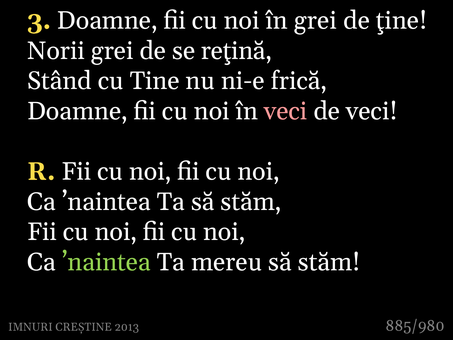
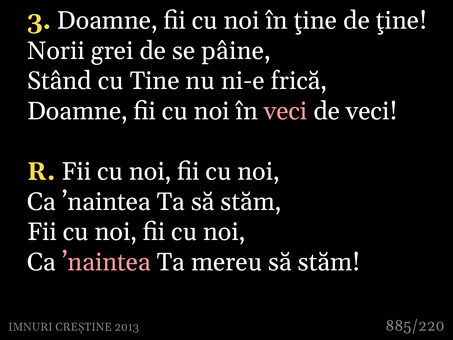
în grei: grei -> ţine (315, 20)
reţină: reţină -> pâine (236, 51)
’naintea colour: light green -> pink (106, 262)
885/980: 885/980 -> 885/220 (415, 326)
